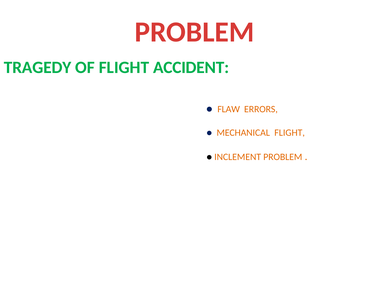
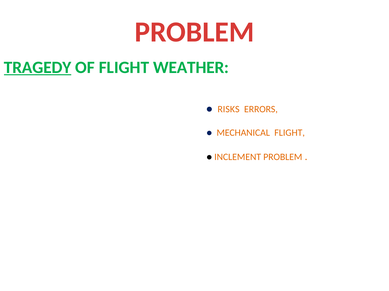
TRAGEDY underline: none -> present (38, 67)
ACCIDENT: ACCIDENT -> WEATHER (191, 67)
FLAW: FLAW -> RISKS (229, 109)
